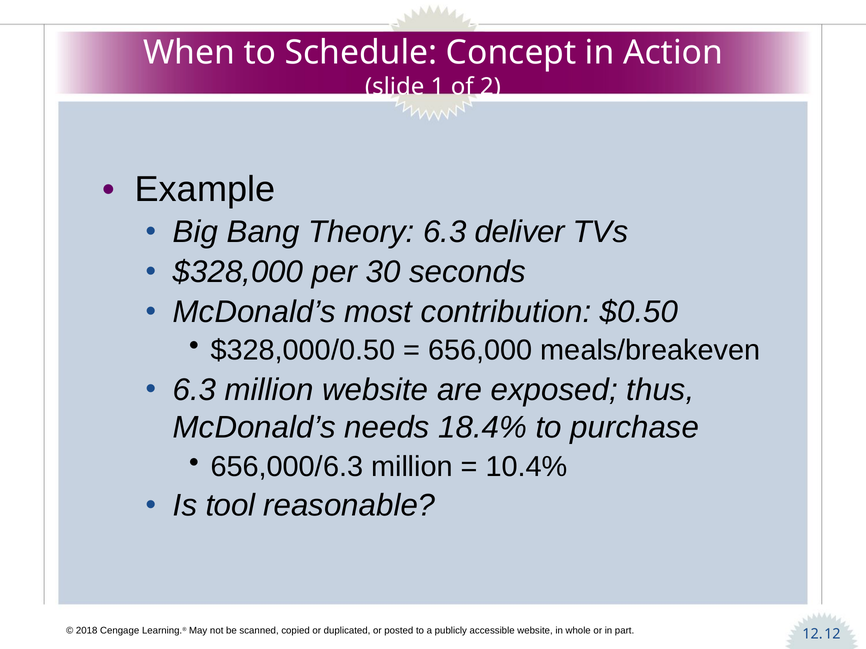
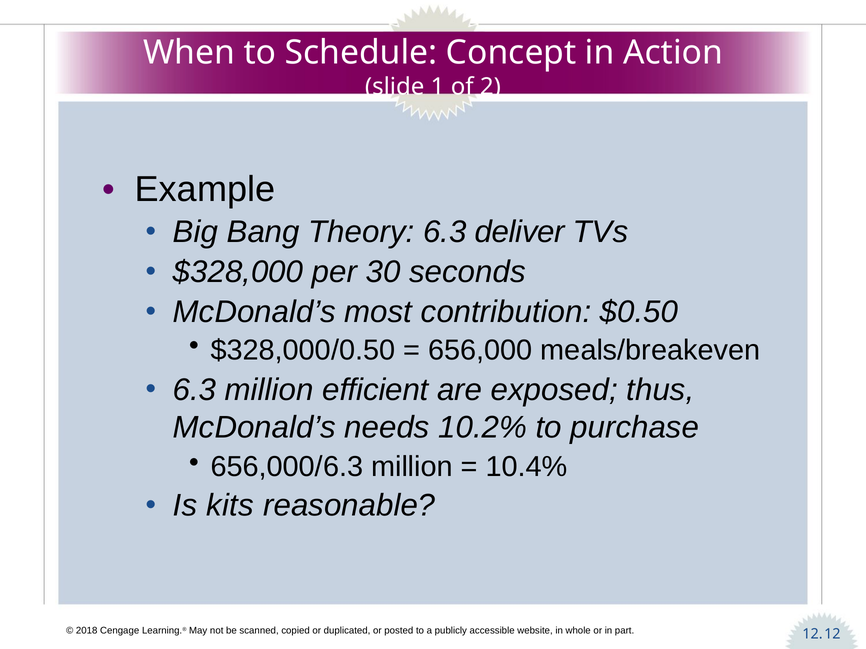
million website: website -> efficient (375, 390)
18.4%: 18.4% -> 10.2% (483, 428)
tool: tool -> kits (230, 506)
